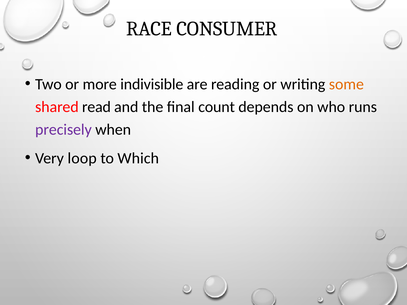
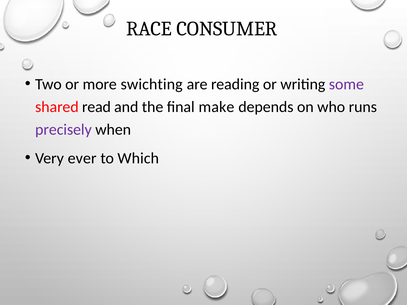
indivisible: indivisible -> swichting (152, 84)
some colour: orange -> purple (346, 84)
count: count -> make (216, 107)
loop: loop -> ever (82, 158)
